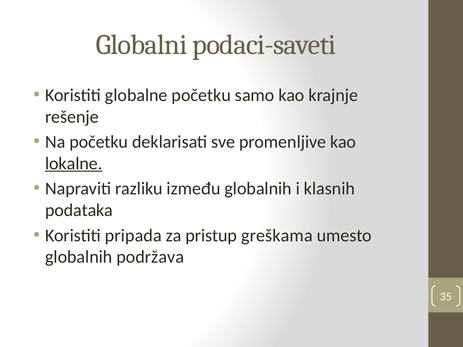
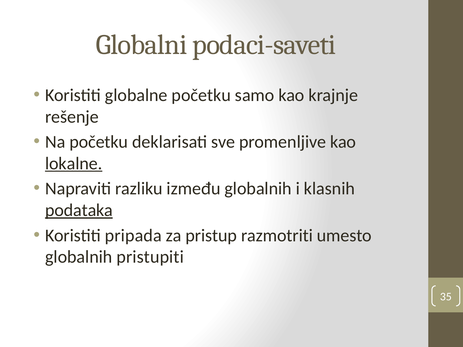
podataka underline: none -> present (79, 210)
greškama: greškama -> razmotriti (277, 236)
podržava: podržava -> pristupiti (150, 257)
